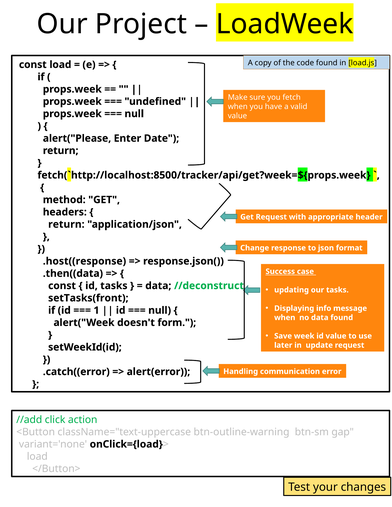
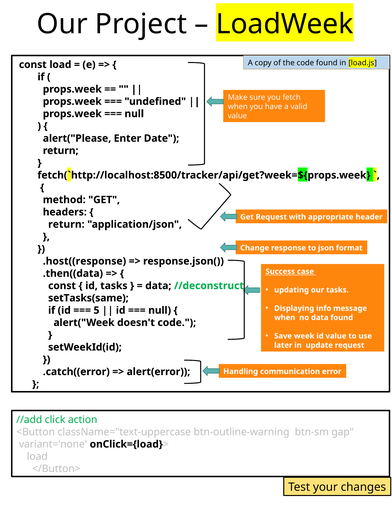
setTasks(front: setTasks(front -> setTasks(same (88, 298)
1: 1 -> 5 (96, 310)
doesn't form: form -> code (177, 323)
